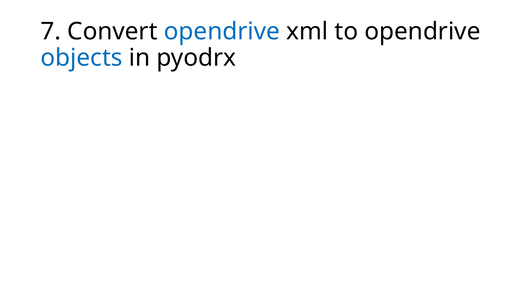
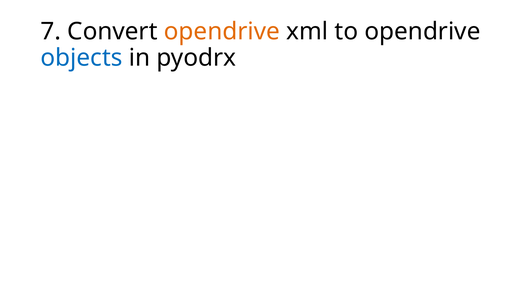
opendrive colour: blue -> orange (222, 32)
